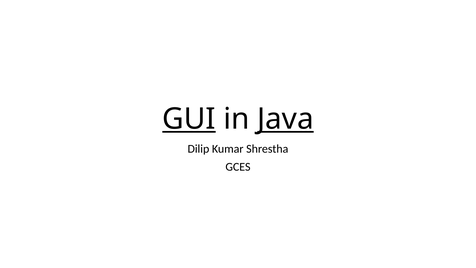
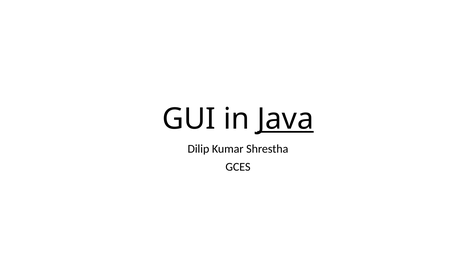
GUI underline: present -> none (189, 119)
